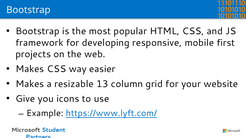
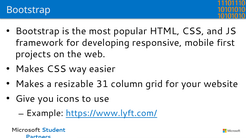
13: 13 -> 31 (102, 84)
